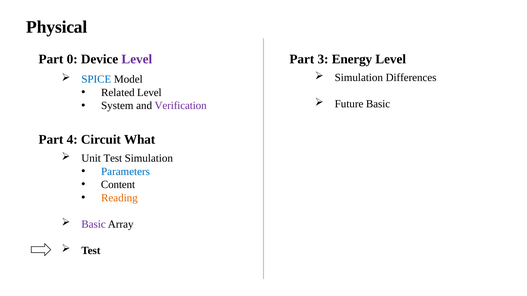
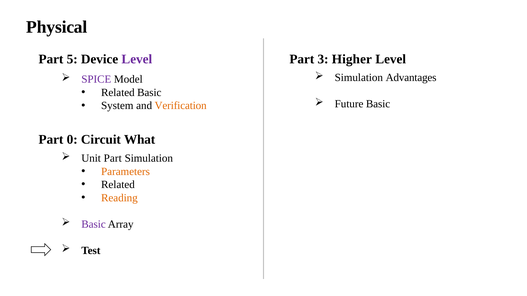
0: 0 -> 5 (72, 59)
Energy: Energy -> Higher (352, 59)
Differences: Differences -> Advantages (411, 78)
SPICE colour: blue -> purple (96, 79)
Related Level: Level -> Basic (149, 93)
Verification colour: purple -> orange (181, 106)
4: 4 -> 0 (72, 140)
Unit Test: Test -> Part (113, 159)
Parameters colour: blue -> orange (126, 172)
Content: Content -> Related (118, 185)
